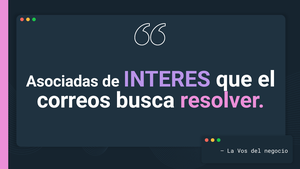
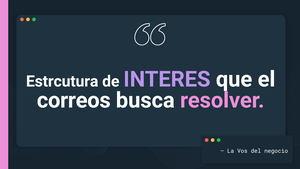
Asociadas: Asociadas -> Estrcutura (62, 81)
